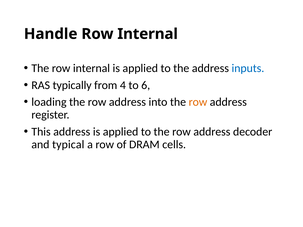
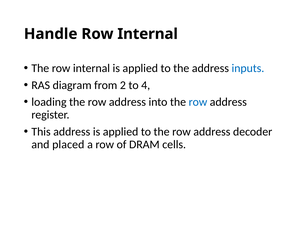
typically: typically -> diagram (72, 85)
4: 4 -> 2 (123, 85)
6: 6 -> 4 (146, 85)
row colour: orange -> blue (198, 102)
typical: typical -> placed (68, 145)
